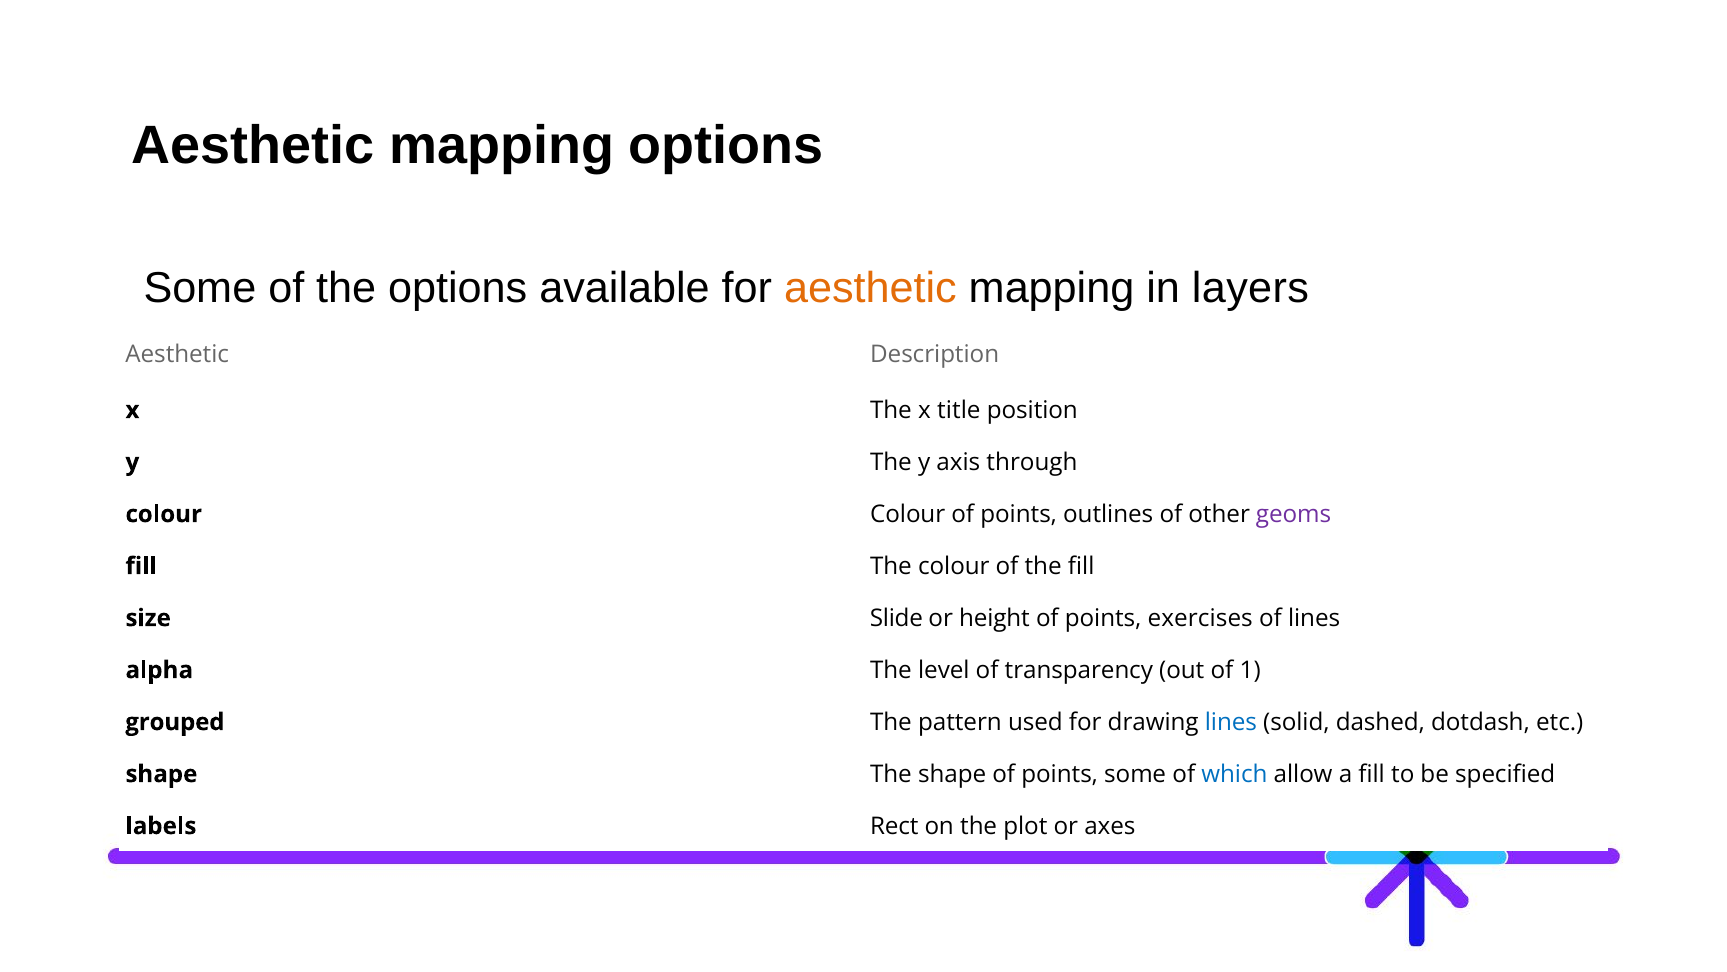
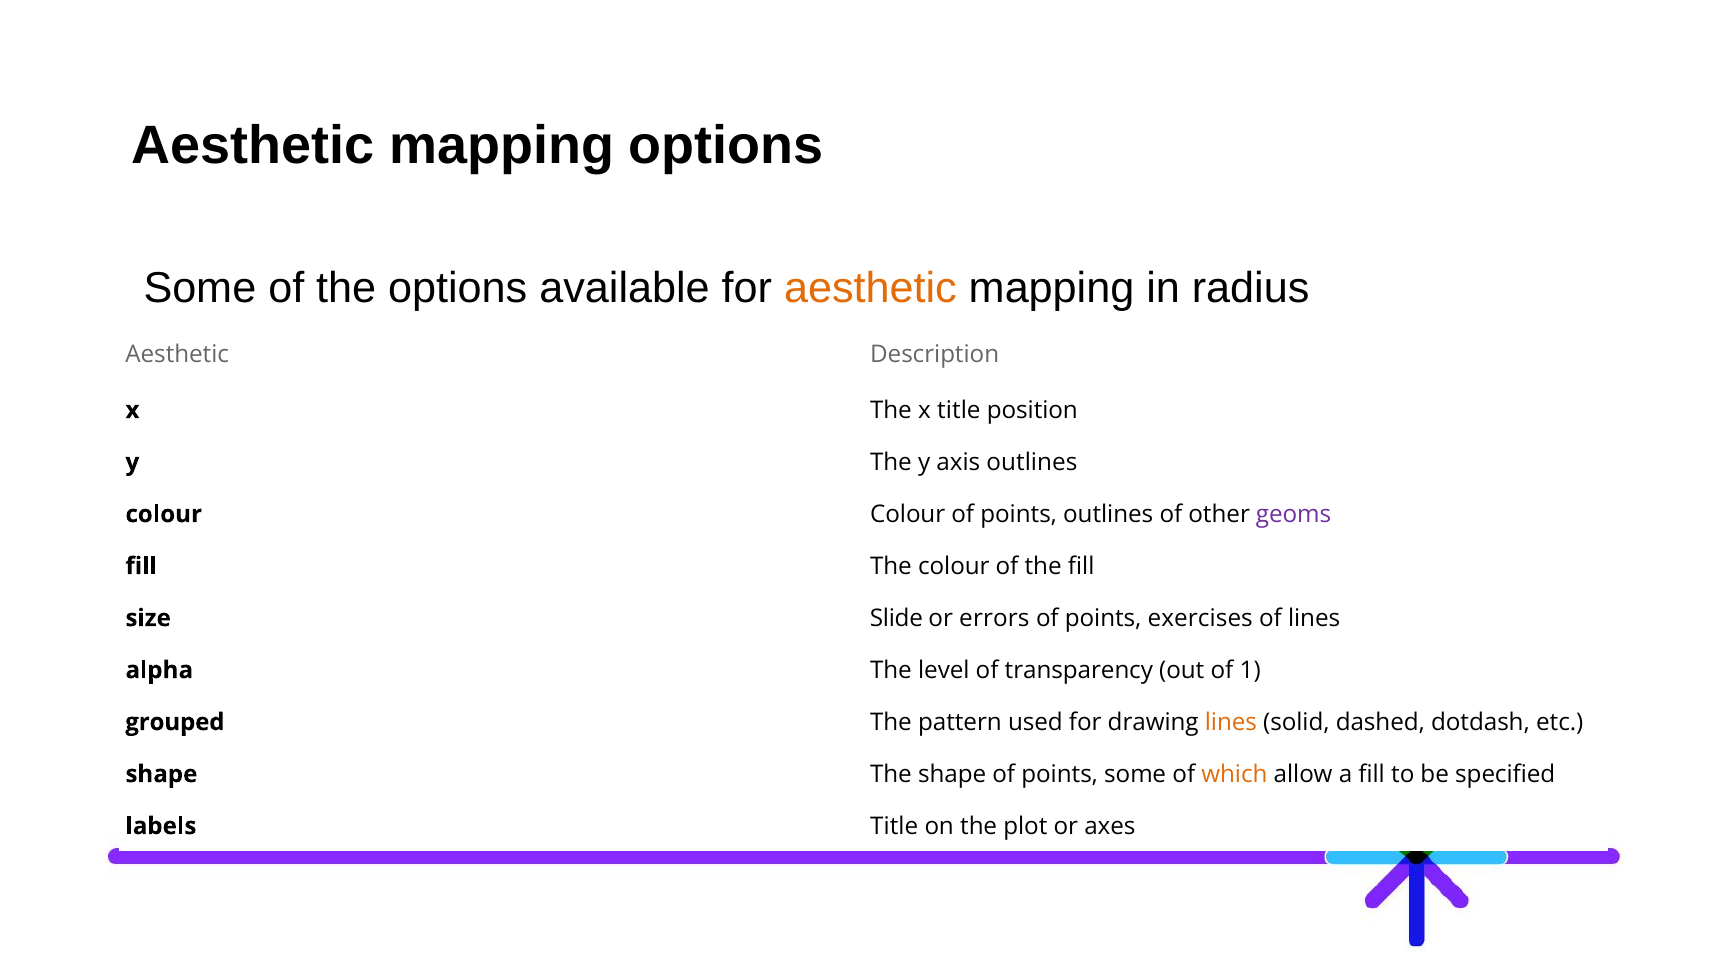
layers: layers -> radius (1251, 288)
axis through: through -> outlines (1032, 462)
height: height -> errors (994, 618)
lines colour: blue -> orange (1231, 722)
which colour: blue -> orange (1234, 774)
labels Rect: Rect -> Title (894, 826)
